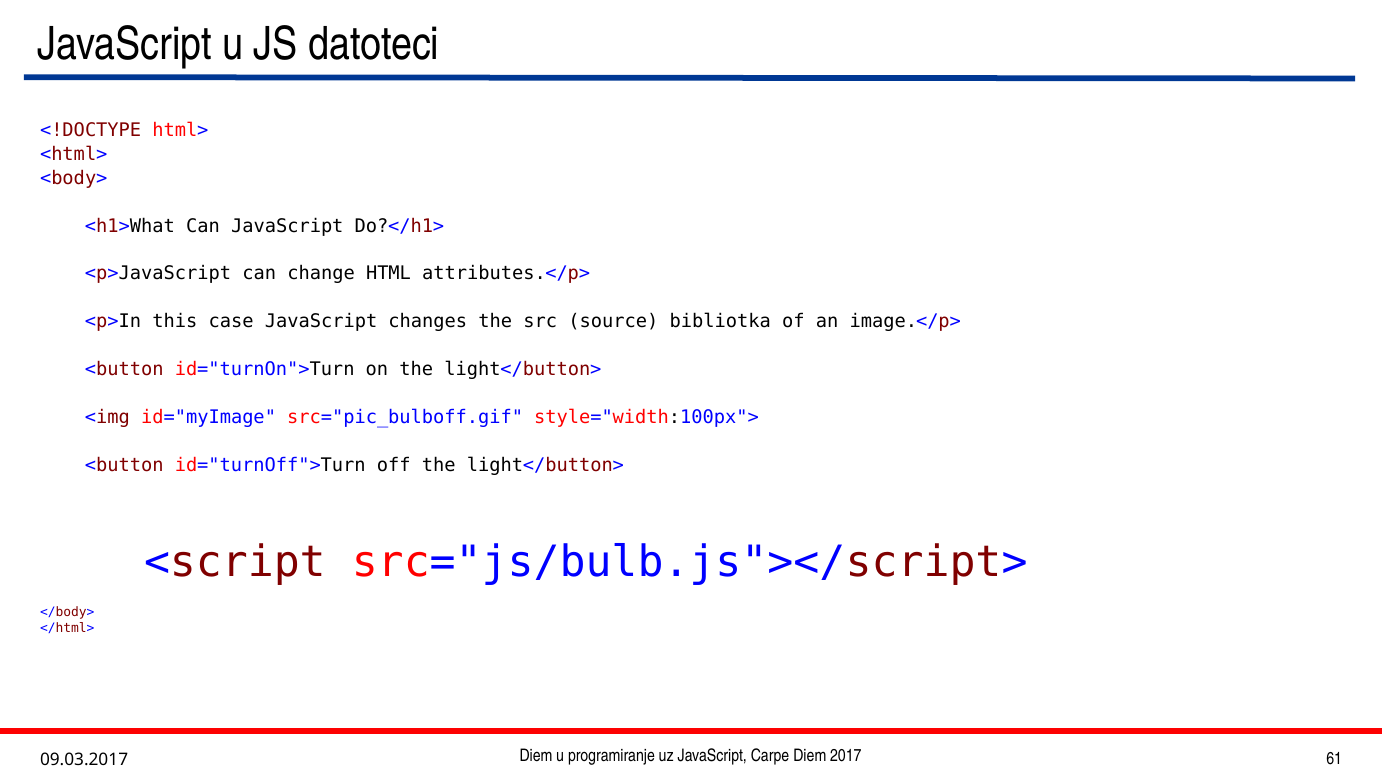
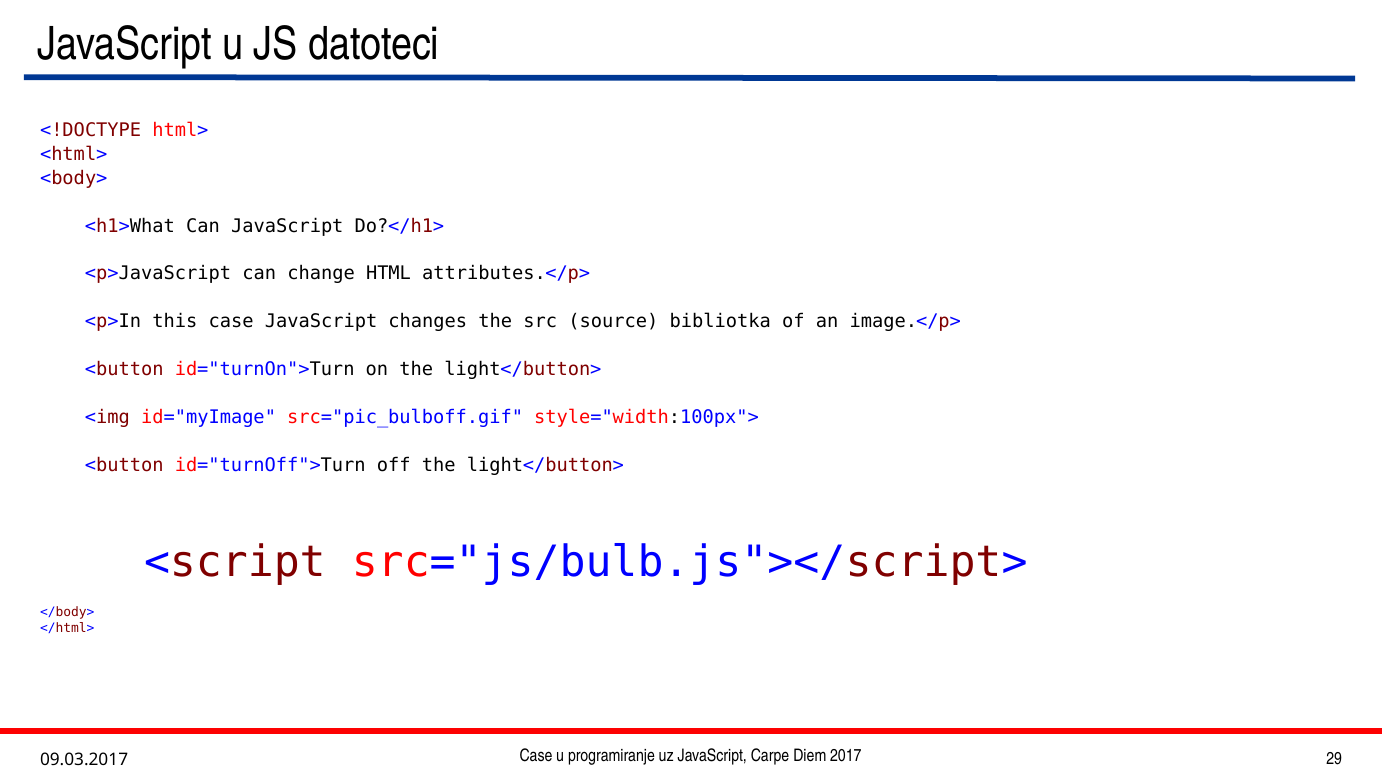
Diem: Diem -> Case (536, 756)
61: 61 -> 29 (1334, 759)
